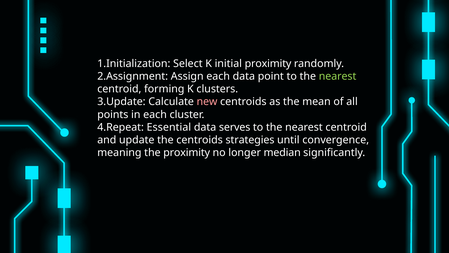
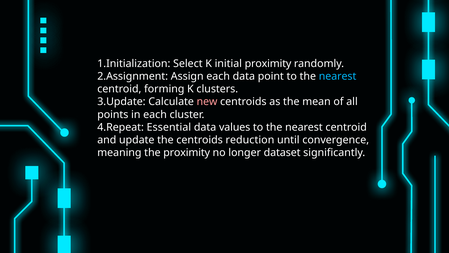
nearest colour: light green -> light blue (338, 76)
serves: serves -> values (235, 127)
strategies: strategies -> reduction (250, 140)
median: median -> dataset (282, 153)
